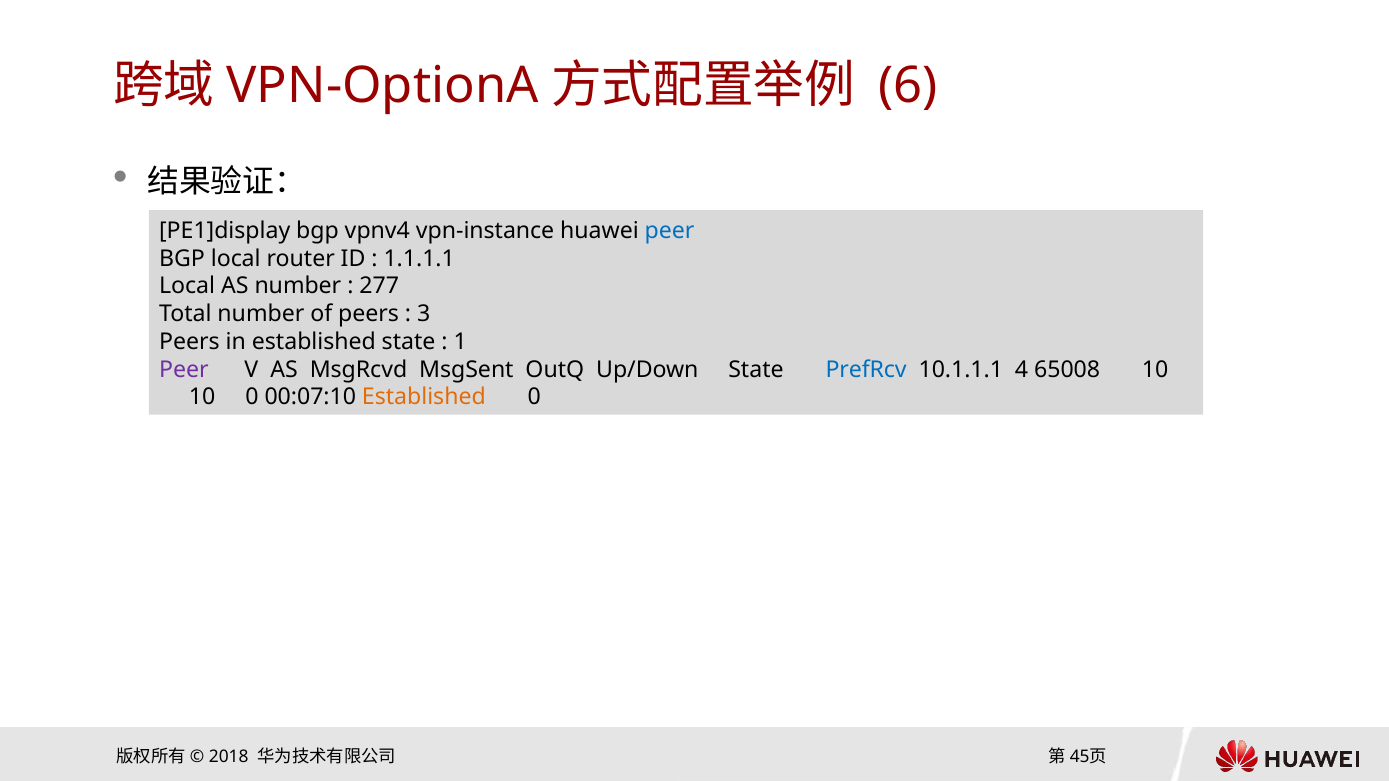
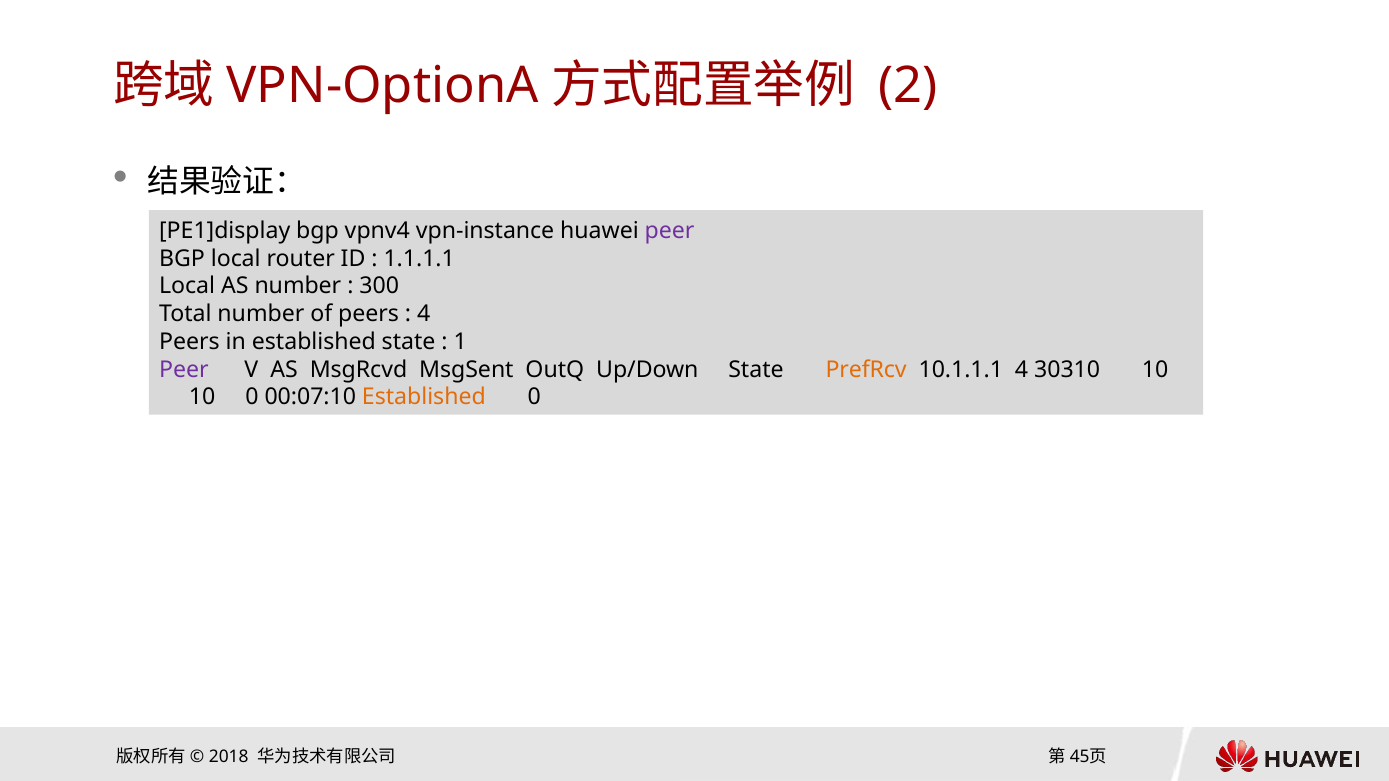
6: 6 -> 2 (908, 86)
peer colour: blue -> purple (670, 231)
277: 277 -> 300 (379, 286)
3: 3 -> 4 (424, 314)
PrefRcv colour: blue -> orange (866, 370)
65008: 65008 -> 30310 (1067, 370)
